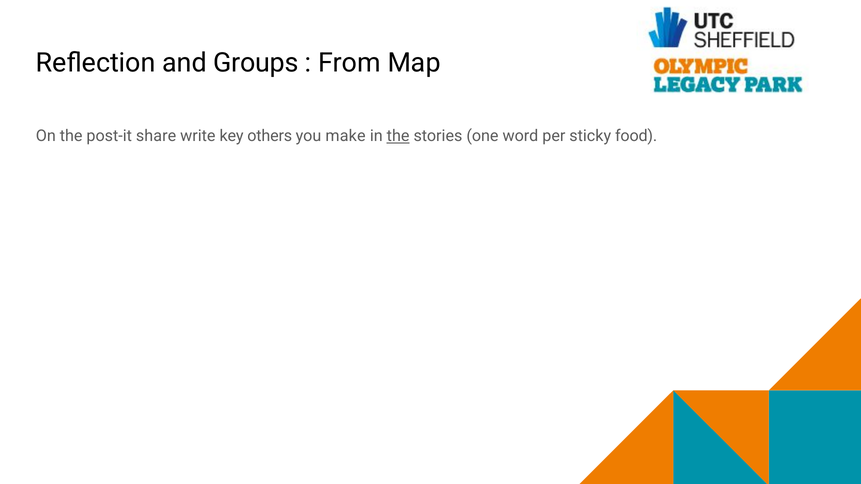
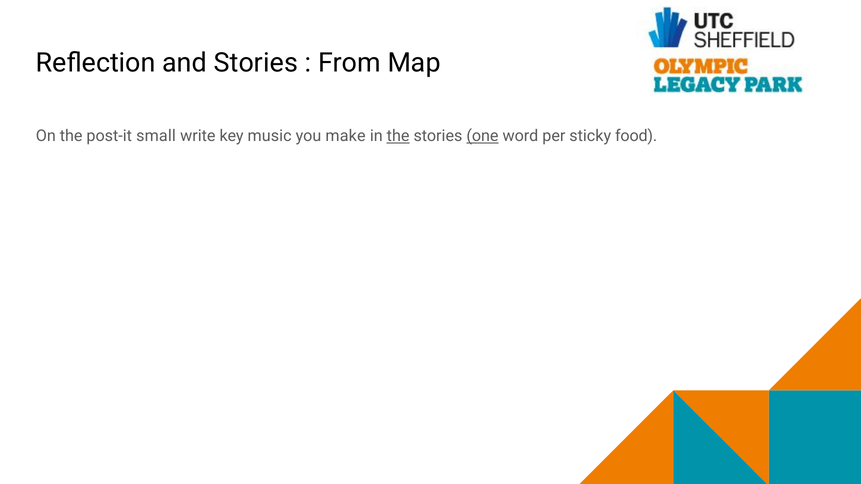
and Groups: Groups -> Stories (256, 63)
share: share -> small (156, 136)
others: others -> music (270, 136)
one underline: none -> present (482, 136)
